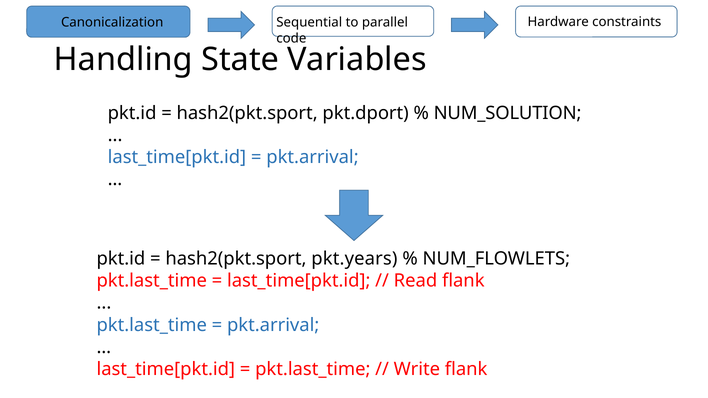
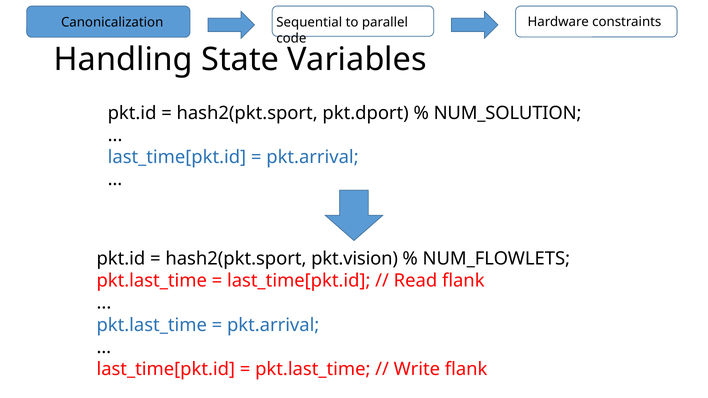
pkt.years: pkt.years -> pkt.vision (355, 259)
